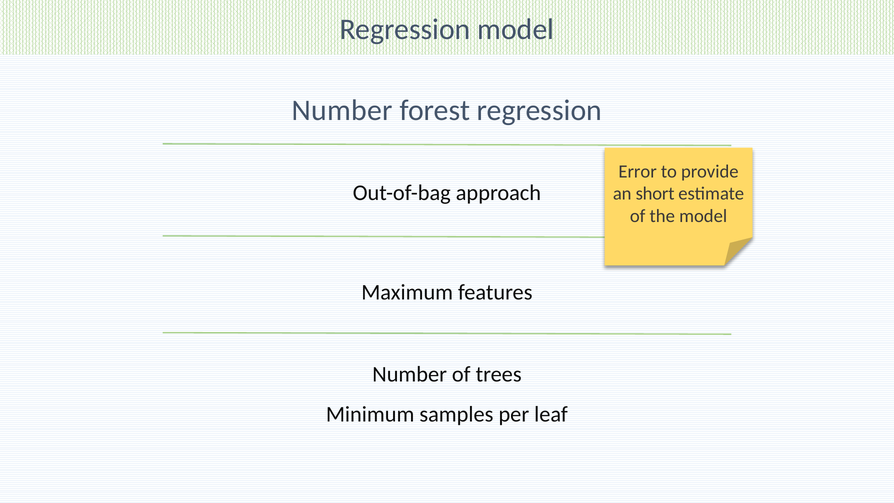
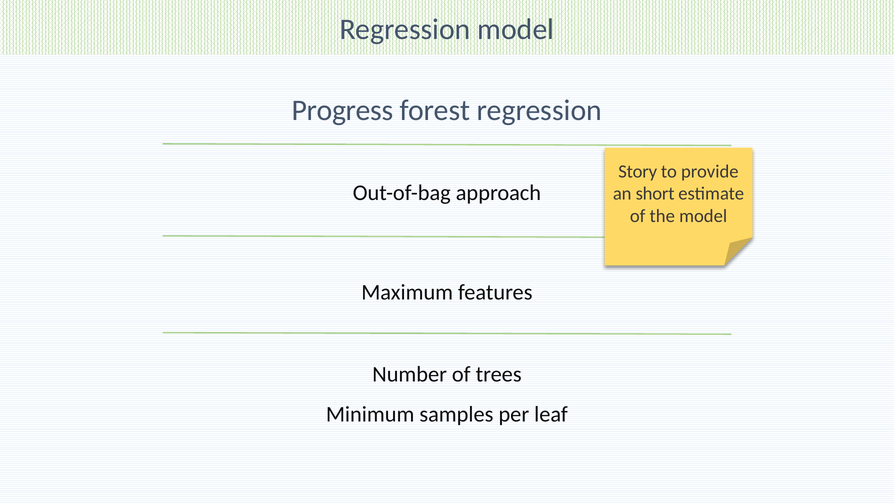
Number: Number -> Progress (342, 110)
Error: Error -> Story (638, 171)
